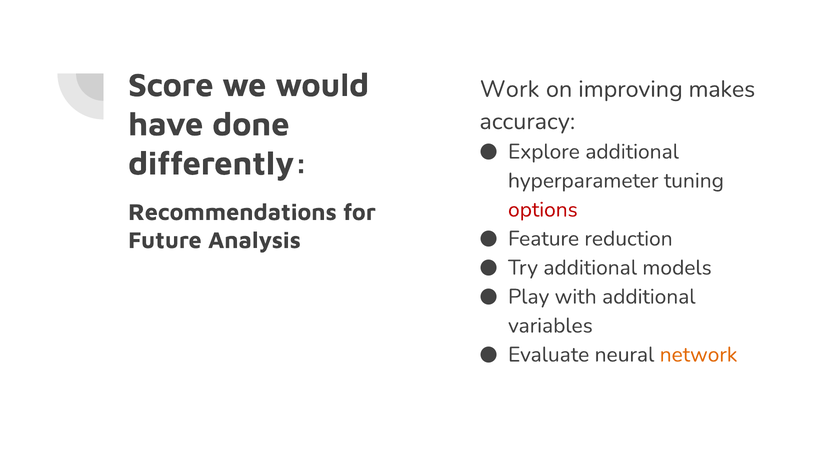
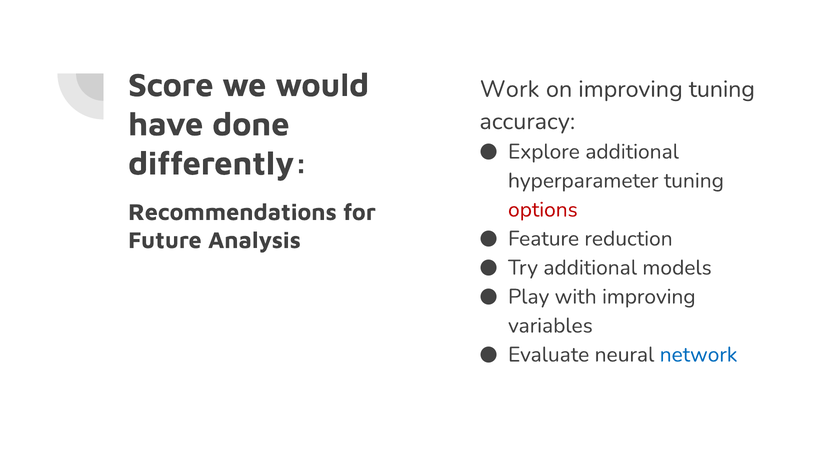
improving makes: makes -> tuning (722, 89)
with additional: additional -> improving (649, 296)
network colour: orange -> blue (699, 354)
